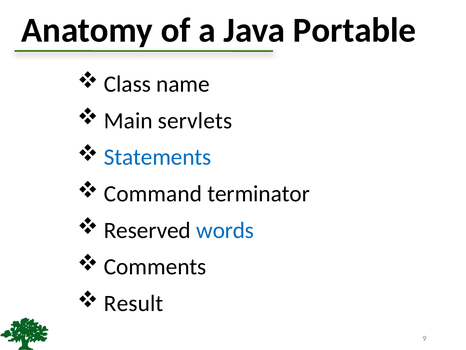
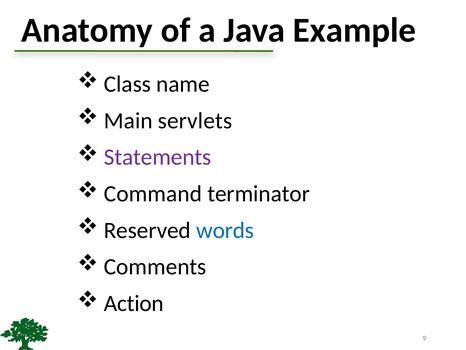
Portable: Portable -> Example (355, 30)
Statements colour: blue -> purple (158, 157)
Result: Result -> Action (134, 303)
